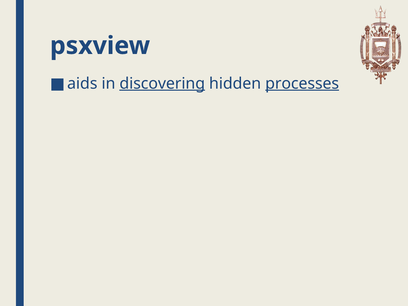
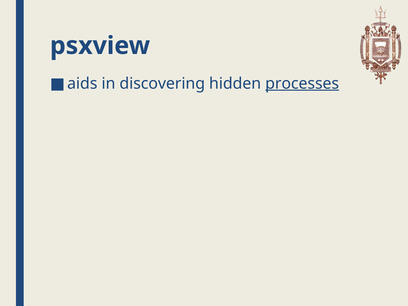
discovering underline: present -> none (162, 83)
